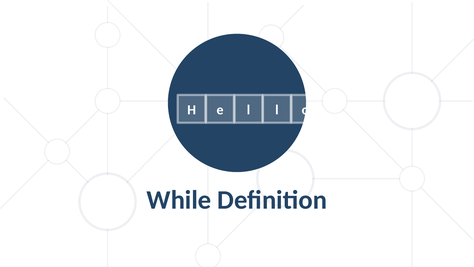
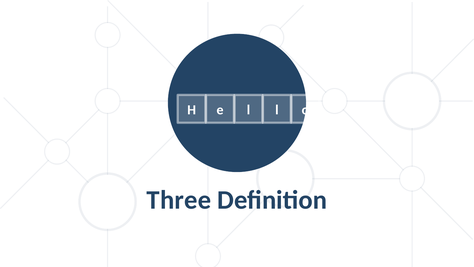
While: While -> Three (179, 200)
